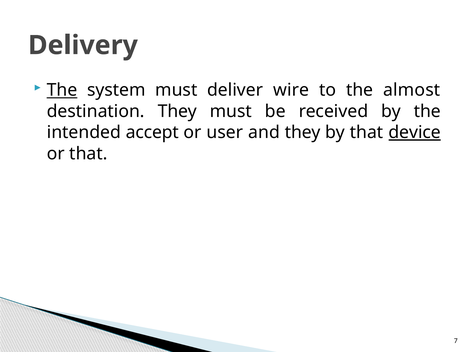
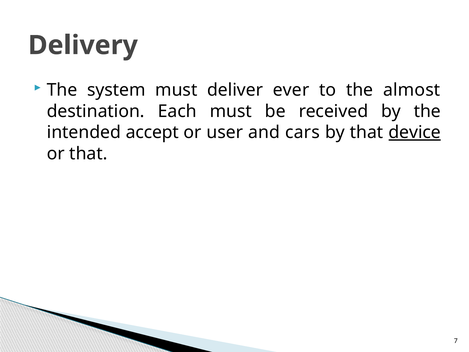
The underline: present -> none (62, 90)
wire: wire -> ever (291, 90)
destination They: They -> Each (177, 111)
and they: they -> cars (302, 132)
